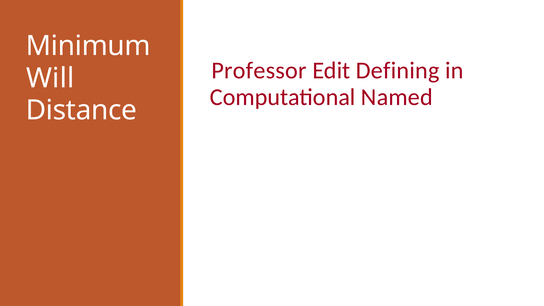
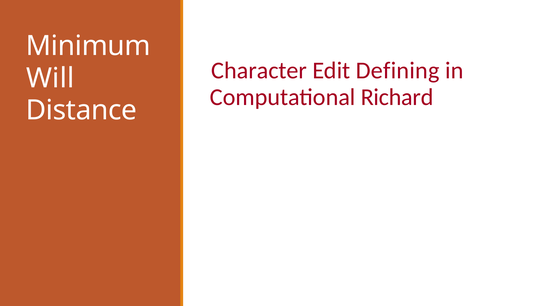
Professor: Professor -> Character (259, 70)
Named: Named -> Richard (397, 97)
